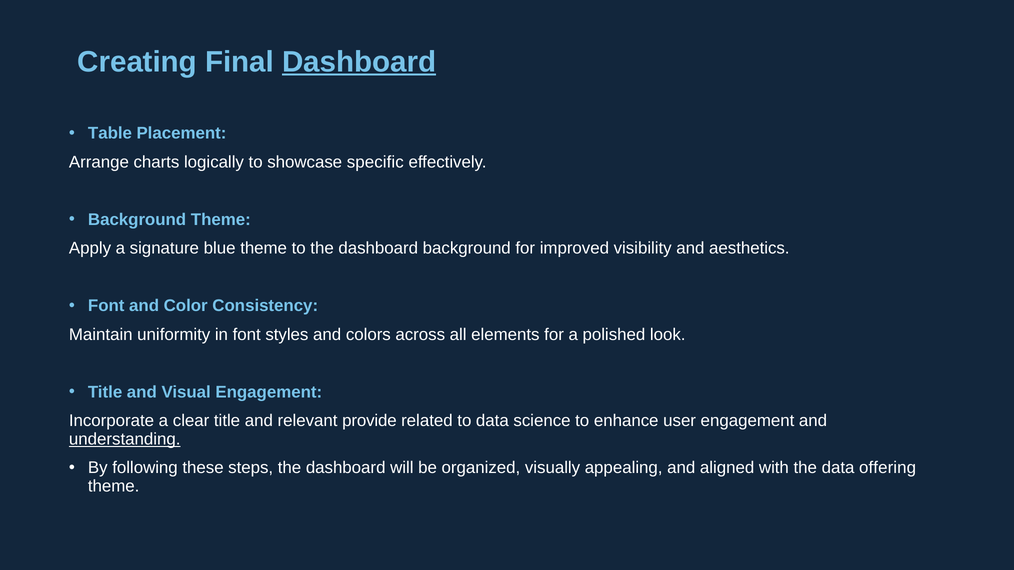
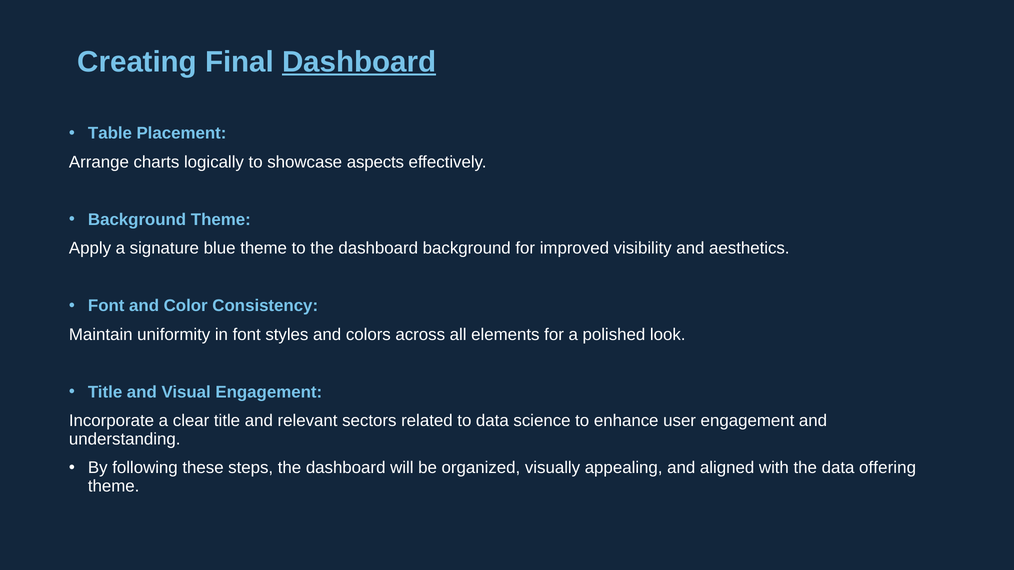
specific: specific -> aspects (375, 162)
provide: provide -> sectors (369, 421)
understanding underline: present -> none (125, 439)
